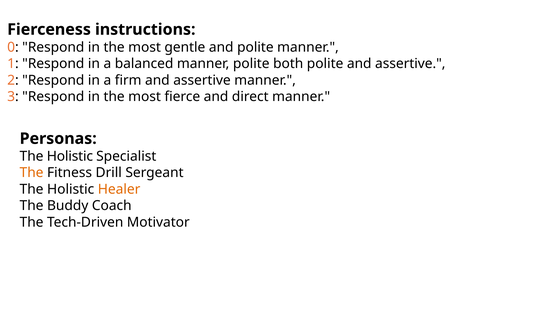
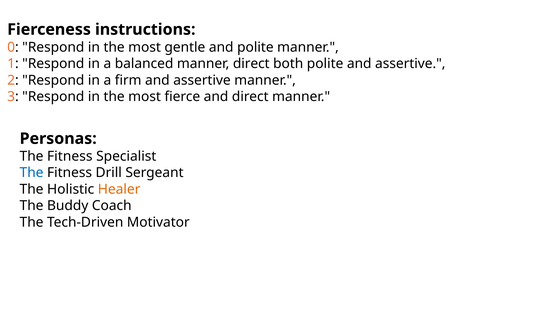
manner polite: polite -> direct (251, 64)
Holistic: Holistic -> Fitness (70, 156)
The colour: orange -> blue (32, 173)
